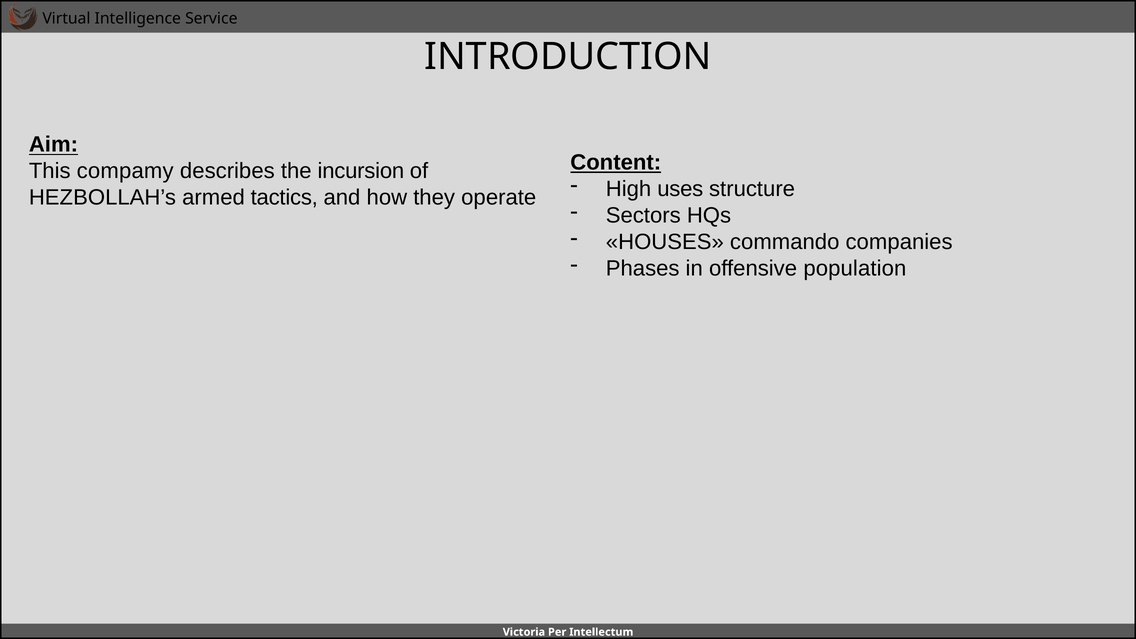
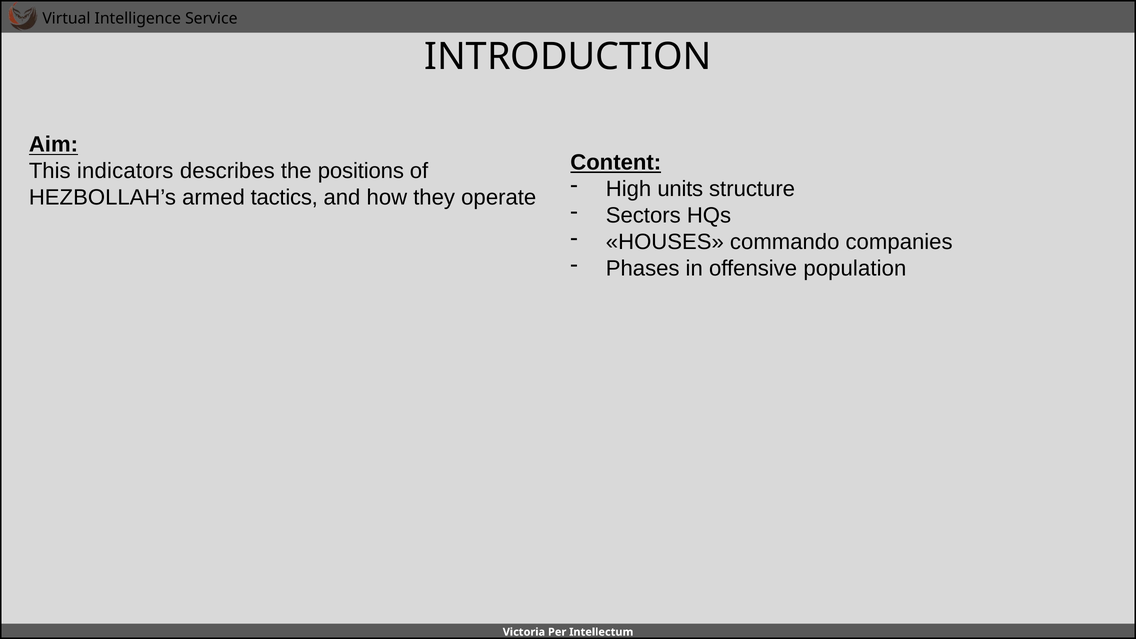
compamy: compamy -> indicators (125, 171)
incursion: incursion -> positions (361, 171)
uses: uses -> units (680, 189)
